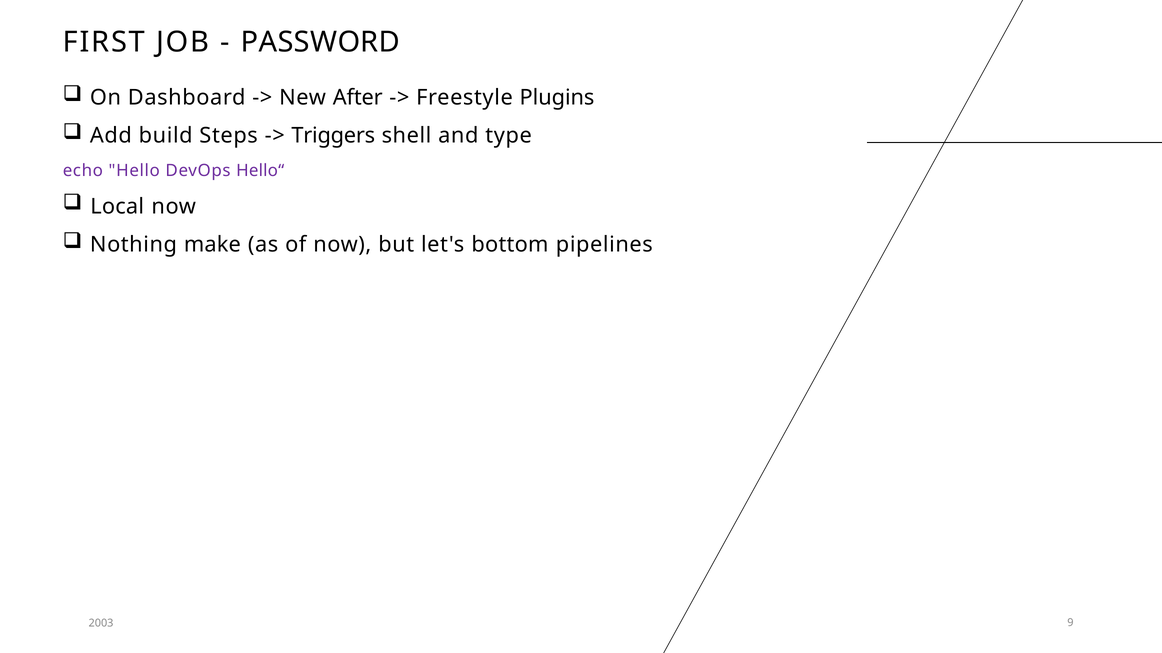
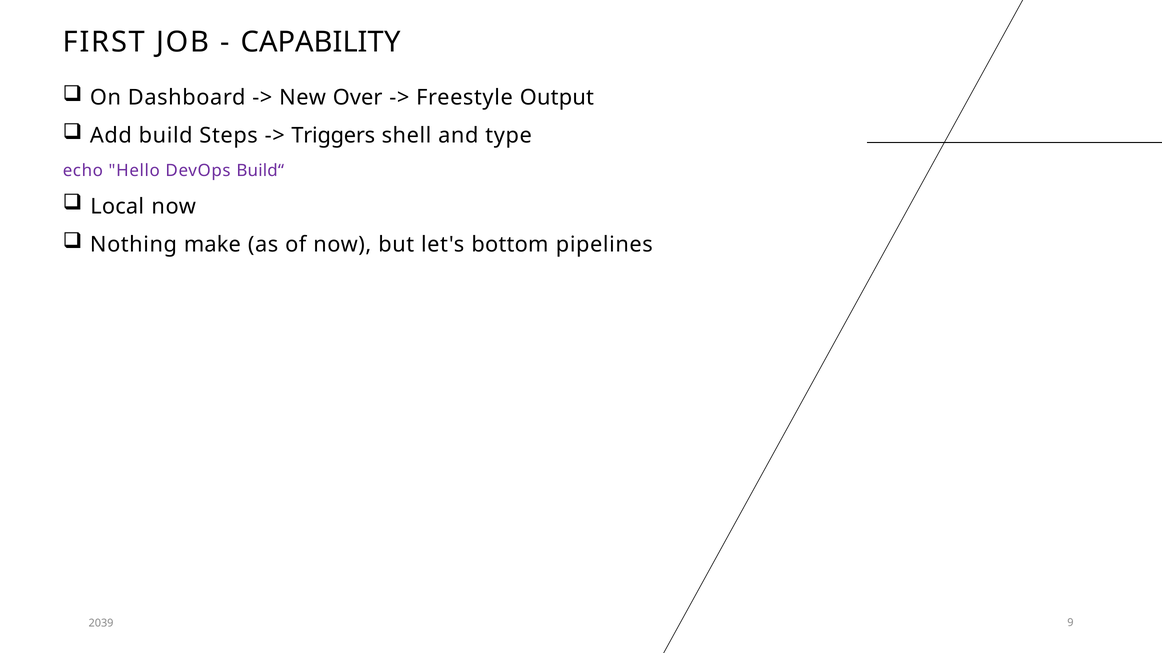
PASSWORD: PASSWORD -> CAPABILITY (321, 42)
After: After -> Over (358, 98)
Plugins: Plugins -> Output (557, 98)
Hello“: Hello“ -> Build“ (260, 171)
2003: 2003 -> 2039 (101, 624)
